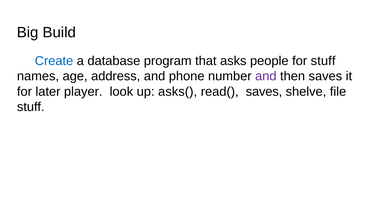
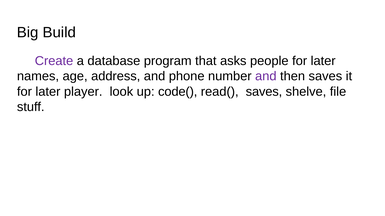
Create colour: blue -> purple (54, 61)
people for stuff: stuff -> later (323, 61)
asks(: asks( -> code( (178, 92)
